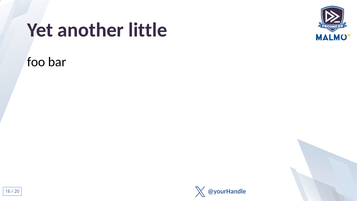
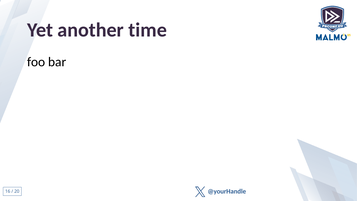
little: little -> time (148, 30)
